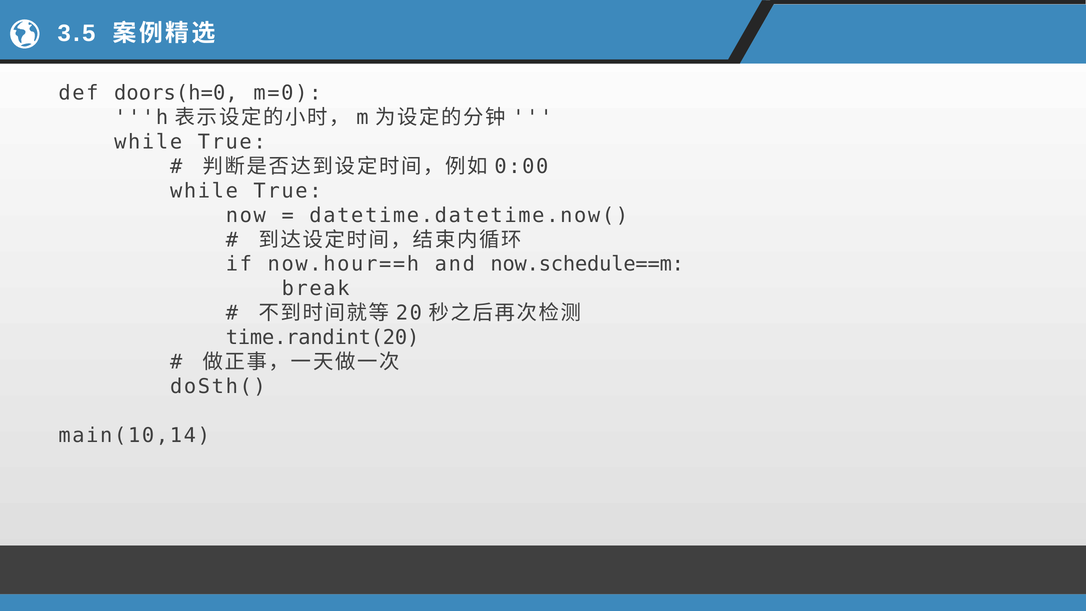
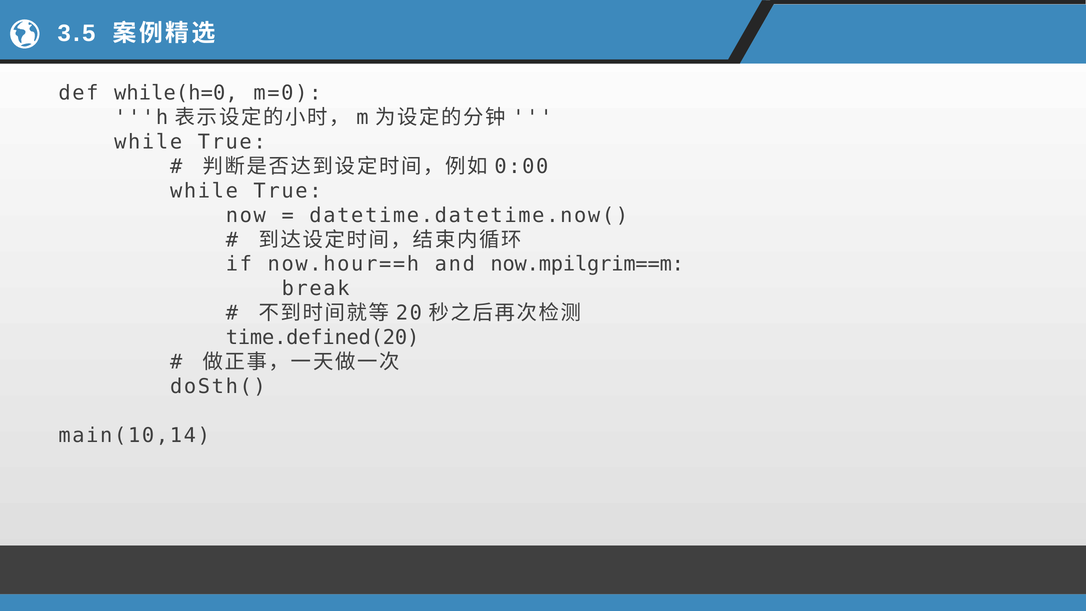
doors(h=0: doors(h=0 -> while(h=0 (176, 93)
now.schedule==m: now.schedule==m -> now.mpilgrim==m (587, 264)
time.randint(20: time.randint(20 -> time.defined(20 (323, 338)
